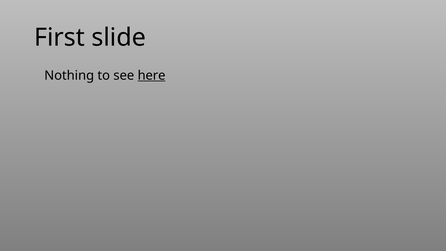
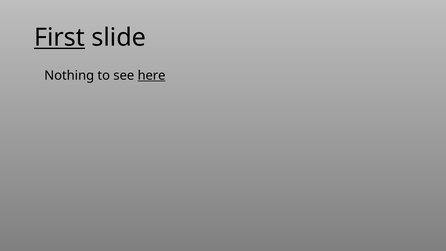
First underline: none -> present (59, 37)
